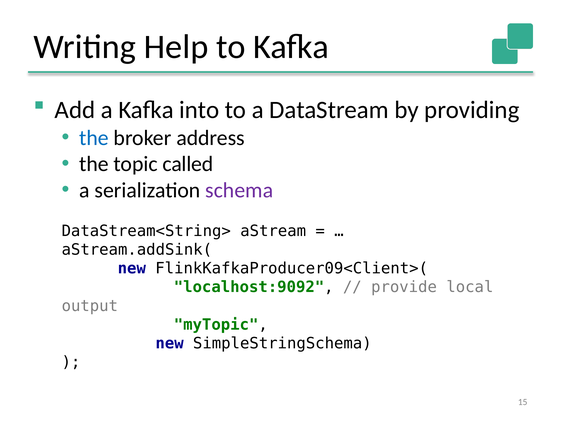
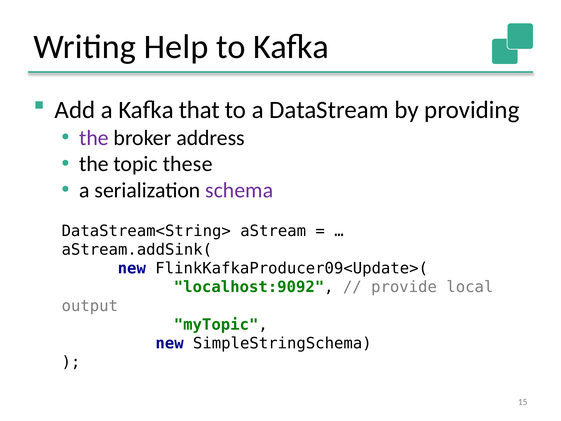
into: into -> that (199, 110)
the colour: blue -> purple (94, 138)
called: called -> these (188, 164)
FlinkKafkaProducer09<Client>(: FlinkKafkaProducer09<Client>( -> FlinkKafkaProducer09<Update>( (292, 268)
